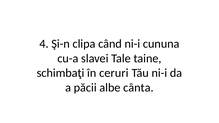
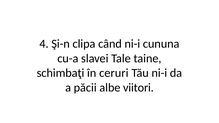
cânta: cânta -> viitori (138, 88)
